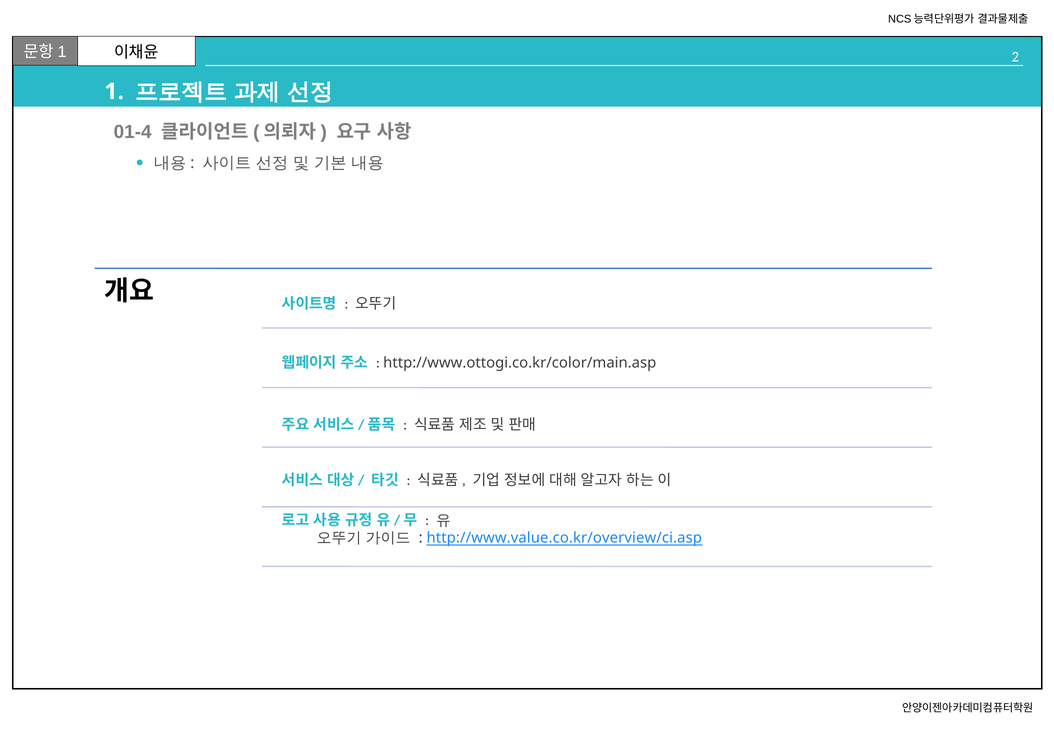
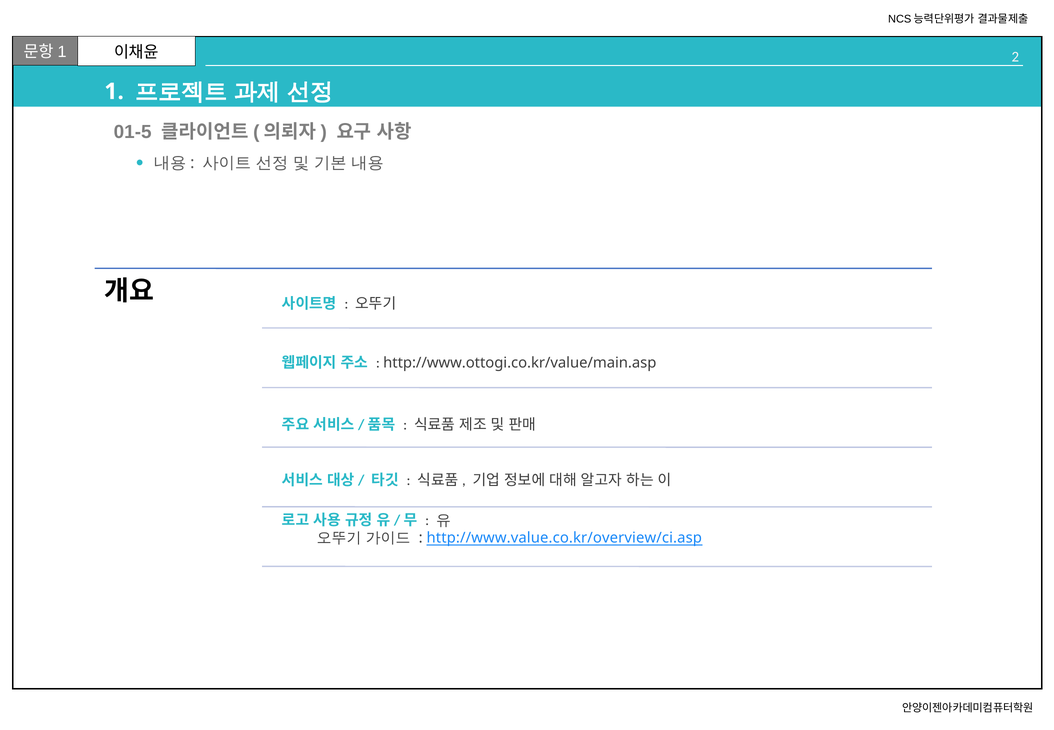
01-4: 01-4 -> 01-5 (133, 132)
http://www.ottogi.co.kr/color/main.asp: http://www.ottogi.co.kr/color/main.asp -> http://www.ottogi.co.kr/value/main.asp (520, 363)
